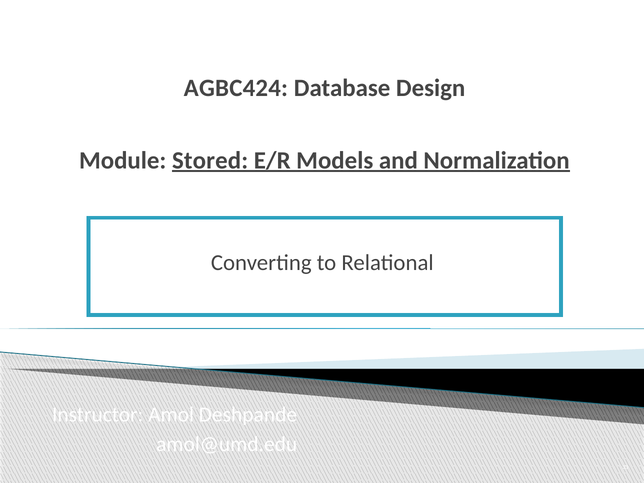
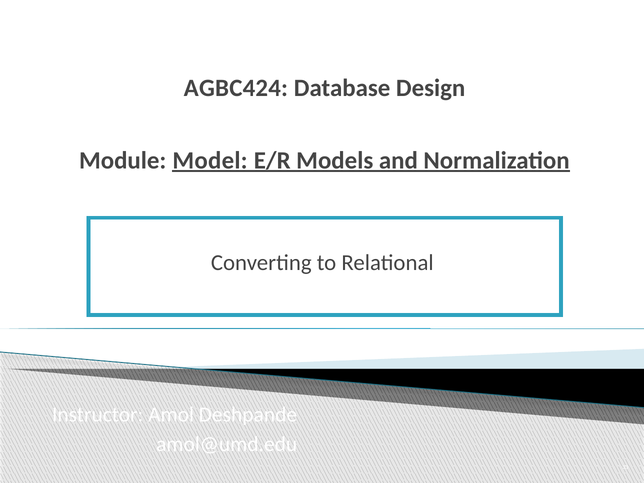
Stored: Stored -> Model (210, 160)
